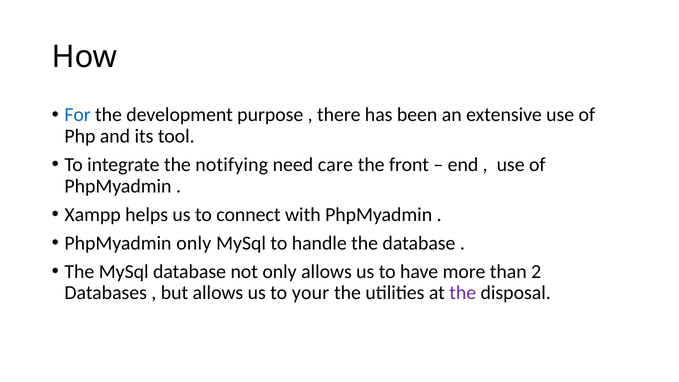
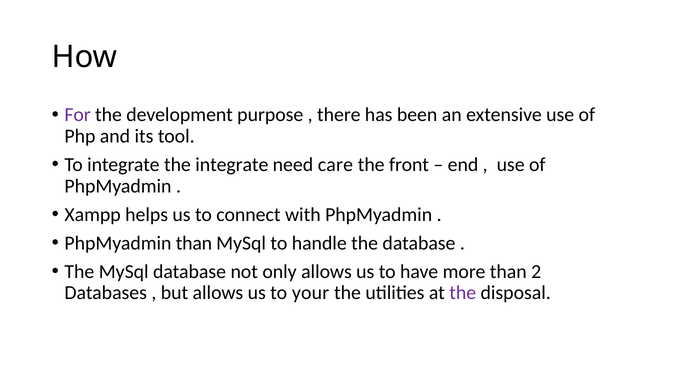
For colour: blue -> purple (78, 115)
the notifying: notifying -> integrate (232, 165)
PhpMyadmin only: only -> than (194, 243)
